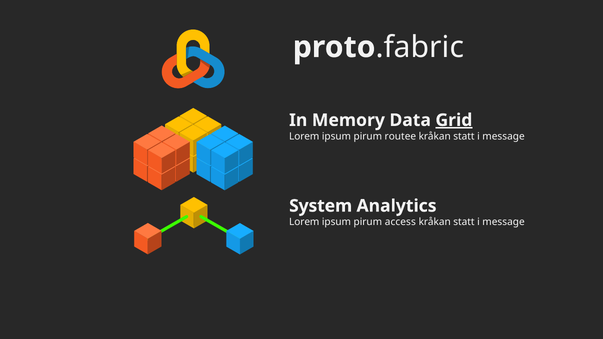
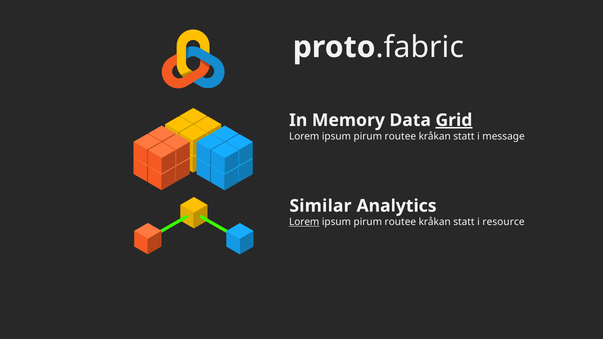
System: System -> Similar (320, 206)
Lorem underline: none -> present (304, 222)
access: access -> routee (400, 222)
message: message -> resource (504, 222)
